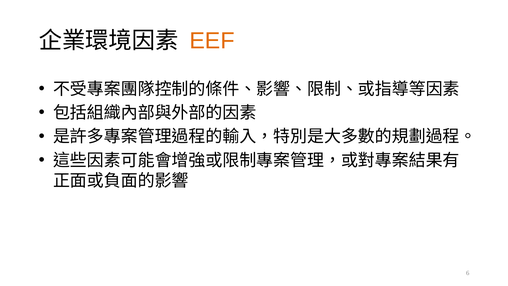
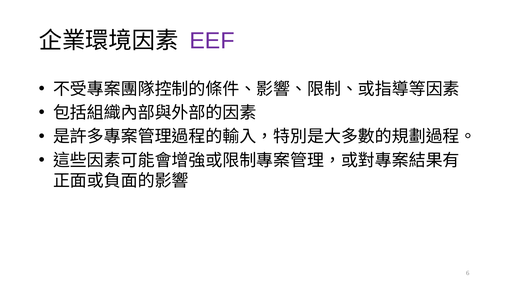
EEF colour: orange -> purple (212, 41)
